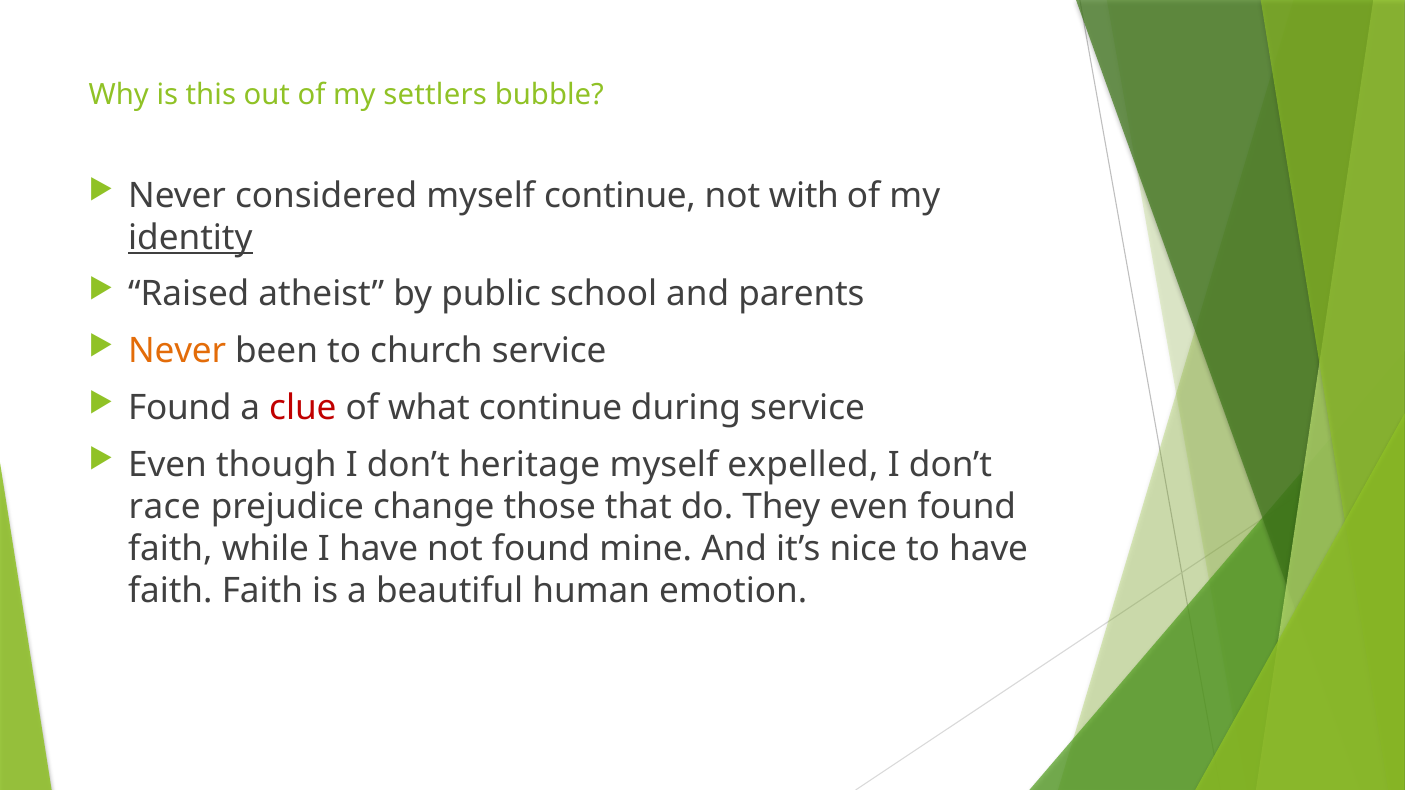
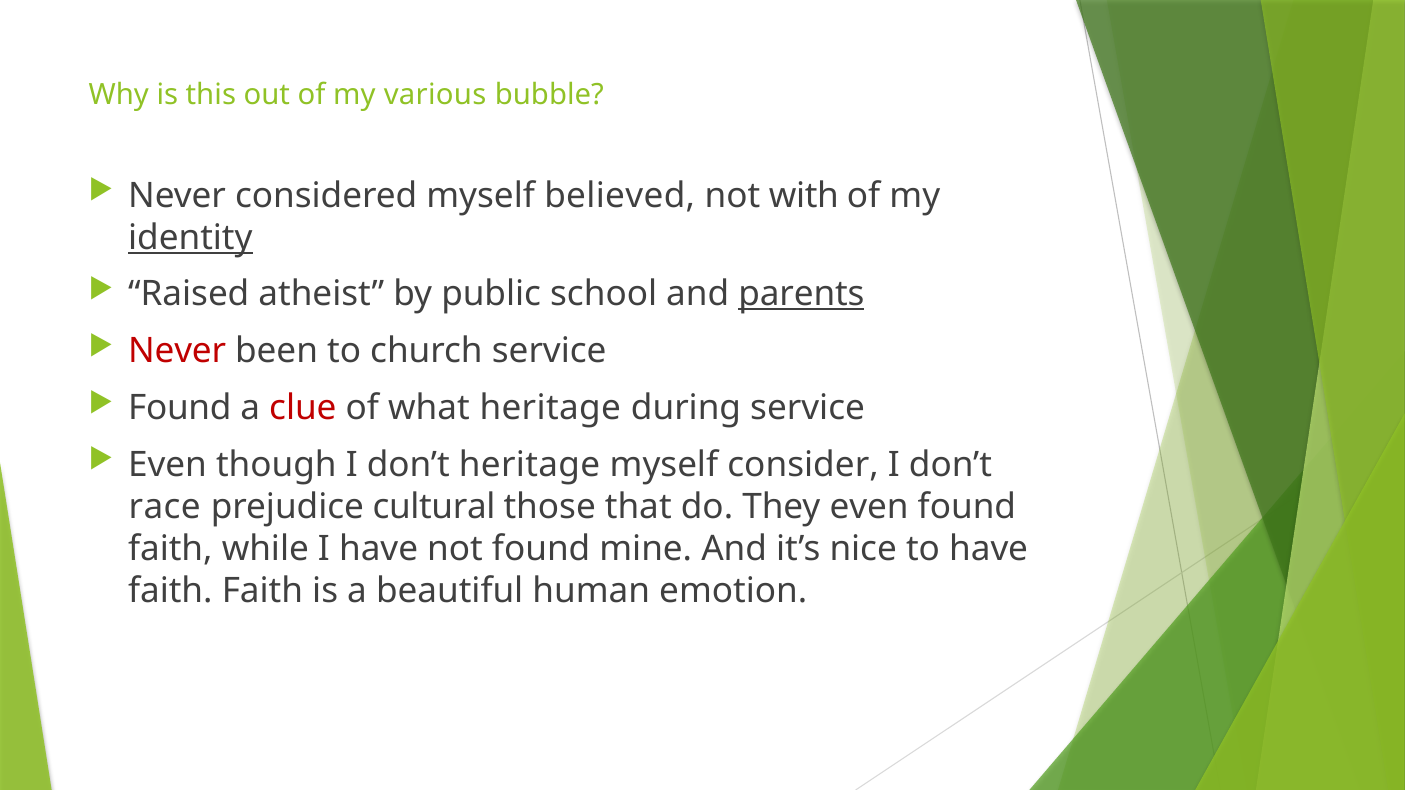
settlers: settlers -> various (435, 95)
myself continue: continue -> believed (620, 196)
parents underline: none -> present (801, 294)
Never colour: orange -> red (177, 351)
what continue: continue -> heritage (550, 408)
expelled: expelled -> consider (803, 465)
change: change -> cultural (434, 507)
